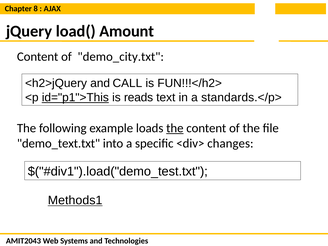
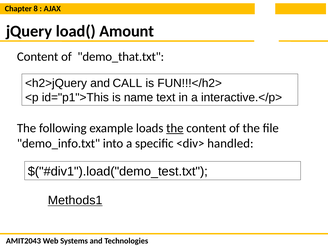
demo_city.txt: demo_city.txt -> demo_that.txt (121, 57)
id="p1">This underline: present -> none (75, 98)
reads: reads -> name (139, 98)
standards.</p>: standards.</p> -> interactive.</p> (242, 98)
demo_text.txt: demo_text.txt -> demo_info.txt (59, 143)
changes: changes -> handled (230, 143)
